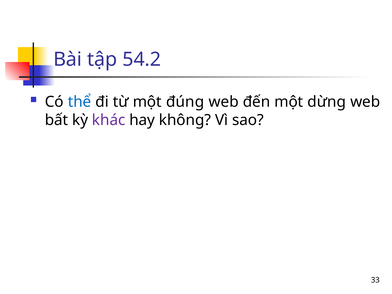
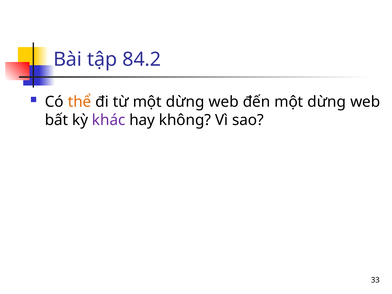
54.2: 54.2 -> 84.2 (142, 59)
thể colour: blue -> orange (80, 102)
từ một đúng: đúng -> dừng (185, 102)
